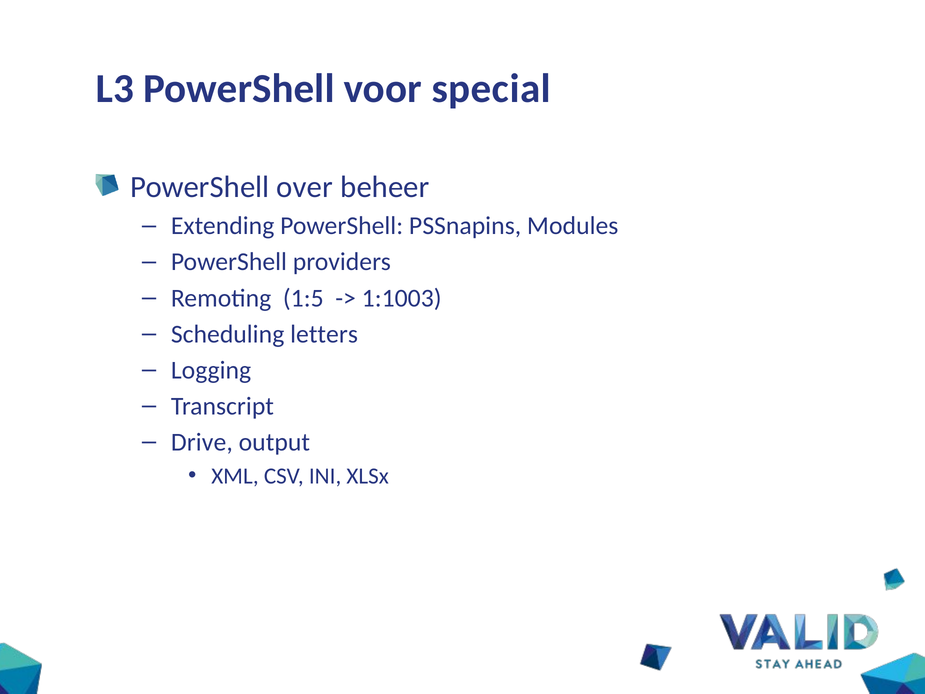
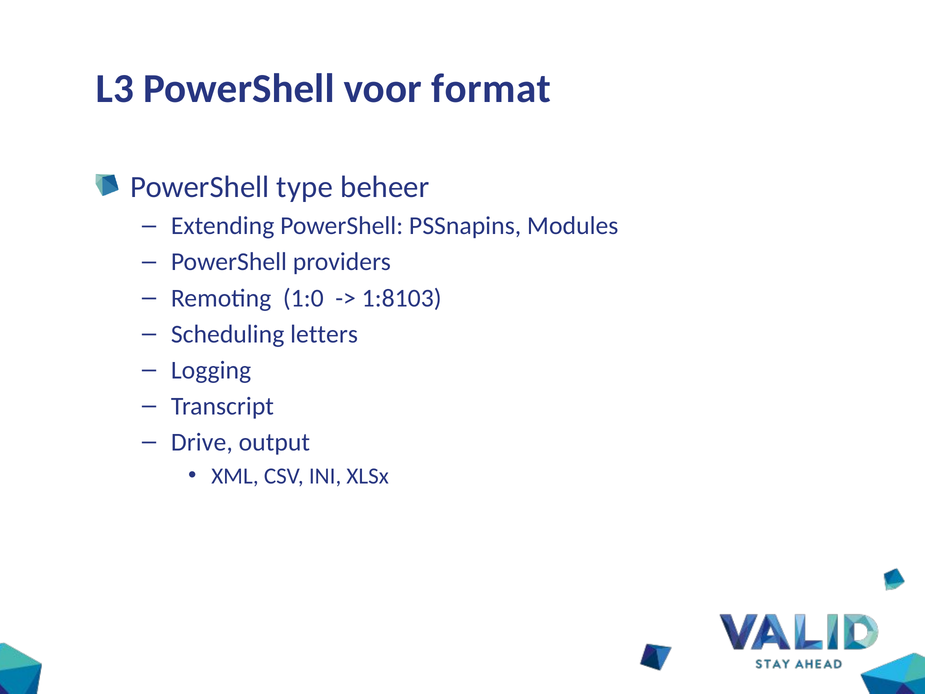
special: special -> format (491, 88)
over: over -> type (305, 187)
1:5: 1:5 -> 1:0 (303, 298)
1:1003: 1:1003 -> 1:8103 (402, 298)
